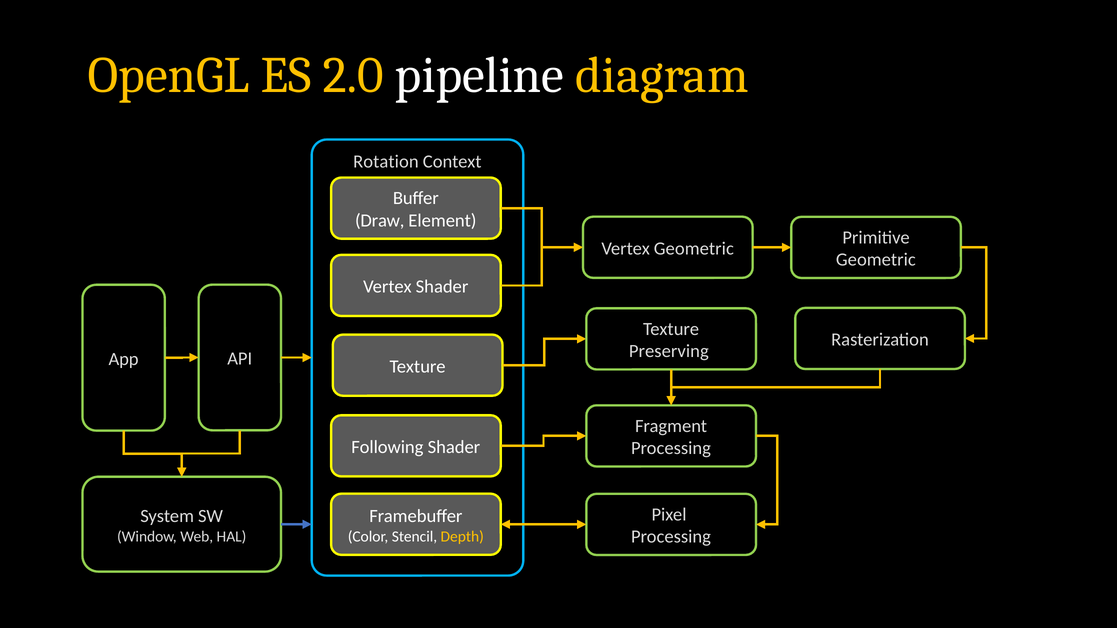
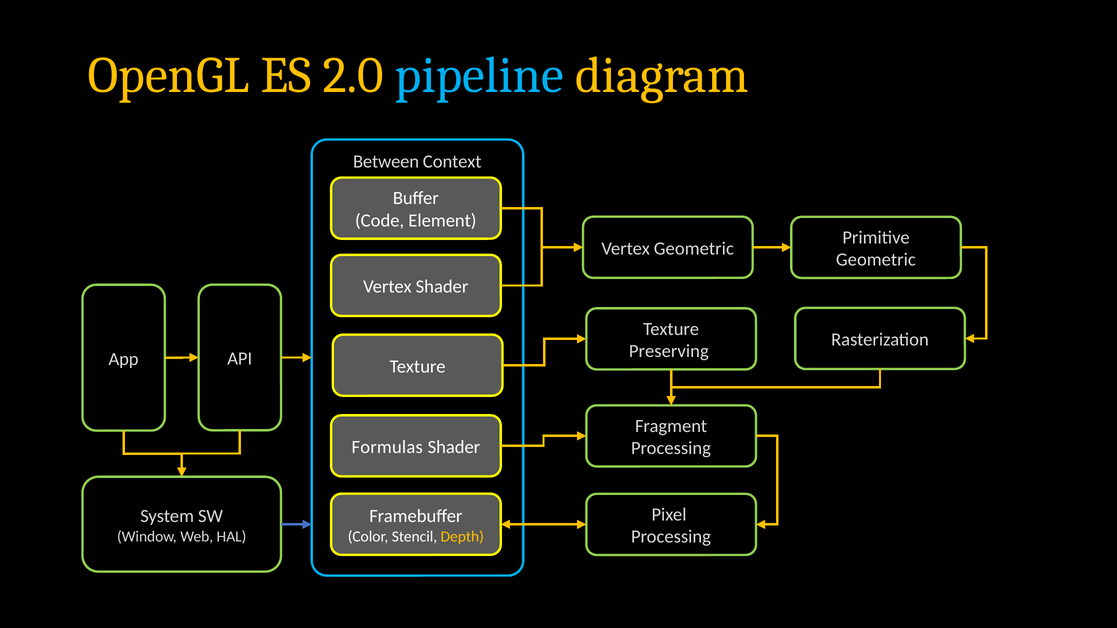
pipeline colour: white -> light blue (479, 75)
Rotation: Rotation -> Between (386, 162)
Draw: Draw -> Code (380, 221)
Following: Following -> Formulas (387, 447)
